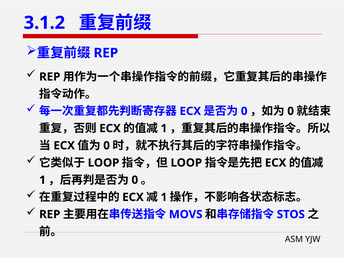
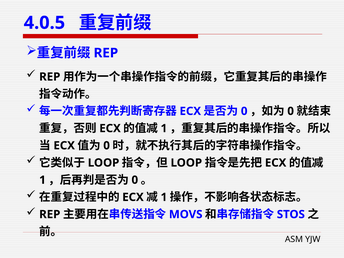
3.1.2: 3.1.2 -> 4.0.5 (44, 23)
